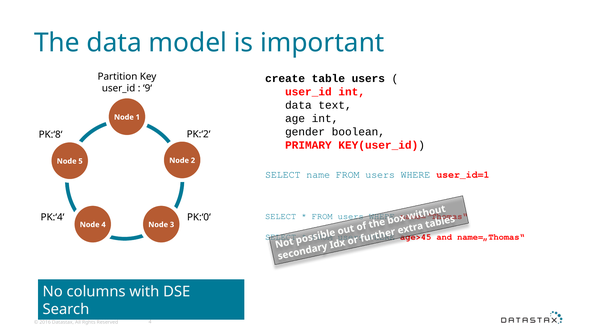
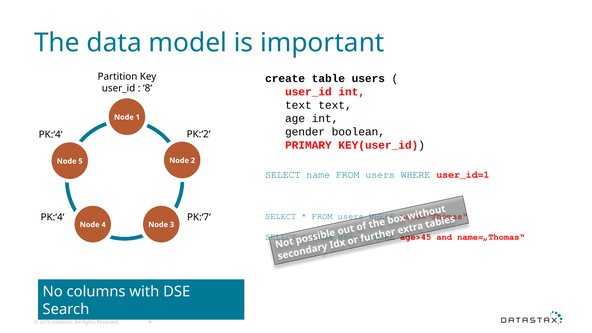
9‘: 9‘ -> 8‘ (147, 88)
data: data -> text (298, 105)
PK:‘8‘: PK:‘8‘ -> PK:‘4‘ (51, 135)
PK:‘0‘: PK:‘0‘ -> PK:‘7‘ (199, 217)
